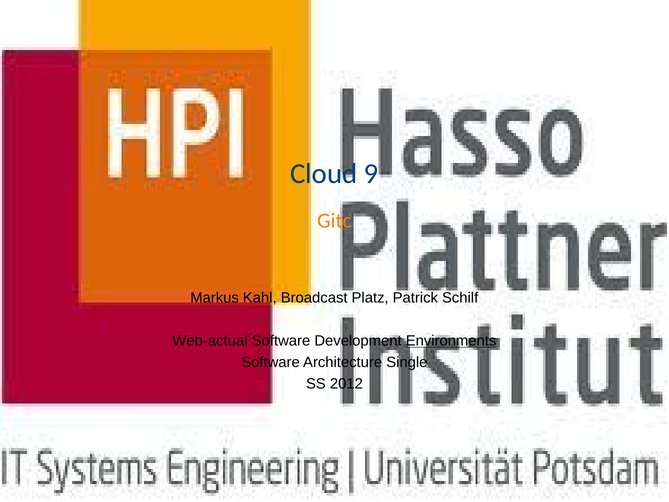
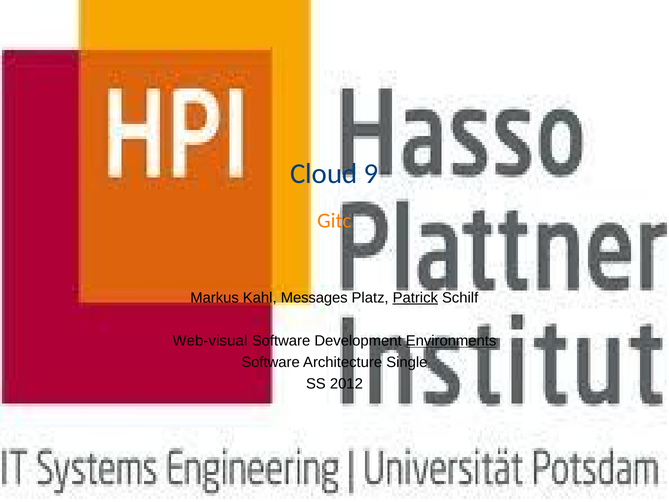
Broadcast: Broadcast -> Messages (314, 298)
Patrick underline: none -> present (415, 298)
Web-actual: Web-actual -> Web-visual (210, 341)
